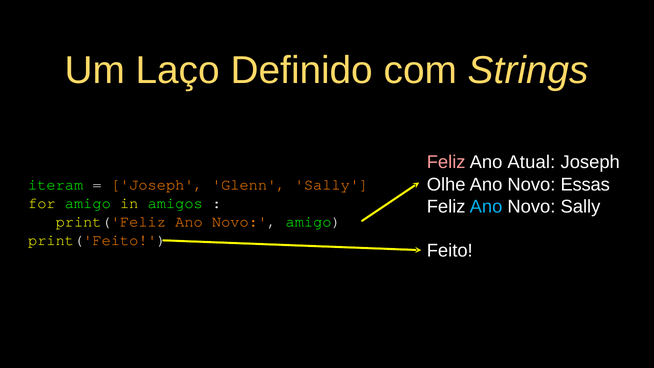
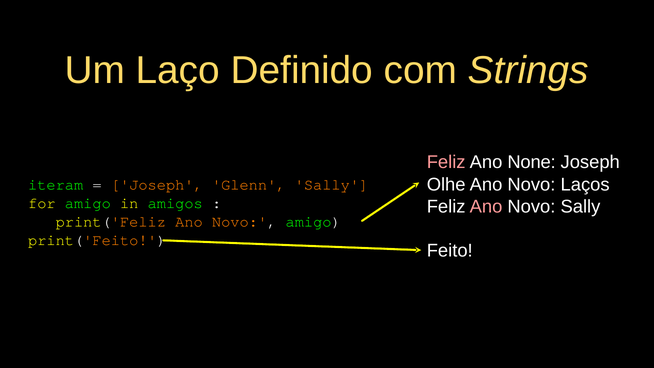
Atual: Atual -> None (532, 162)
Essas: Essas -> Laços (585, 184)
Ano colour: light blue -> pink (486, 206)
